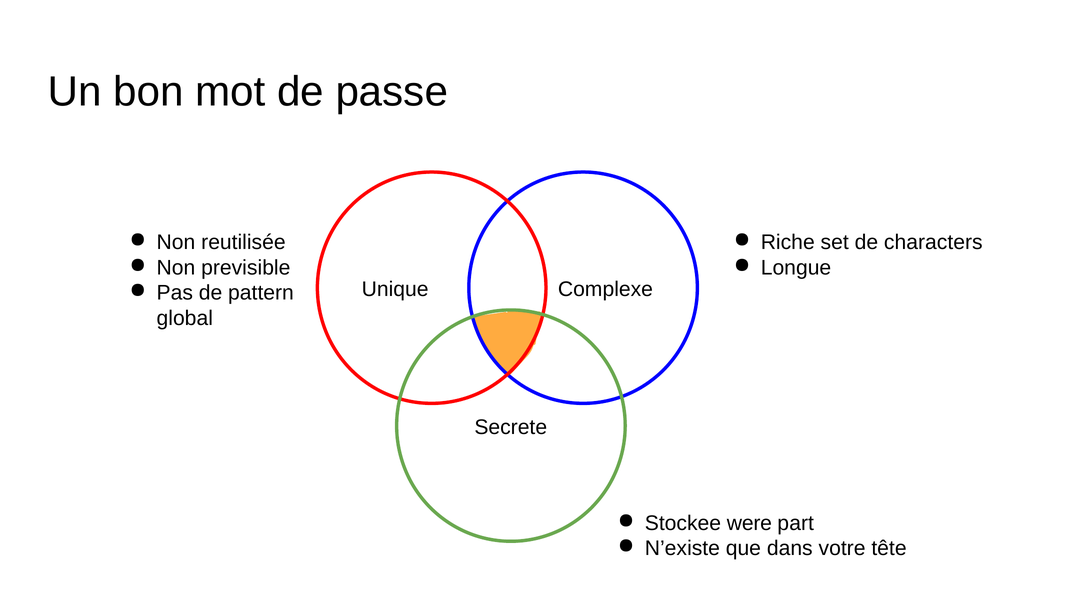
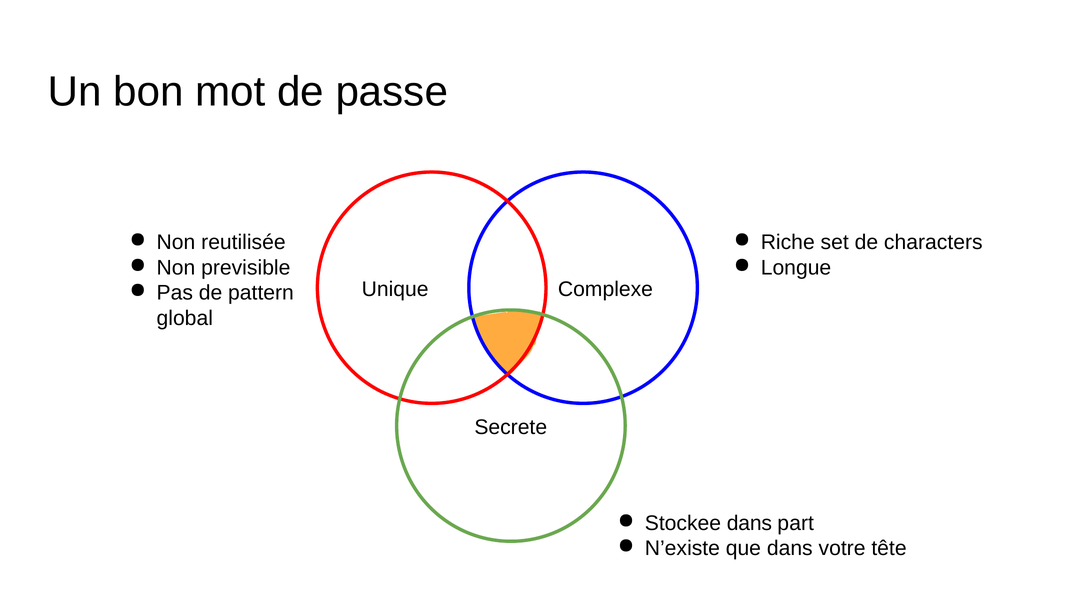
Stockee were: were -> dans (749, 523)
